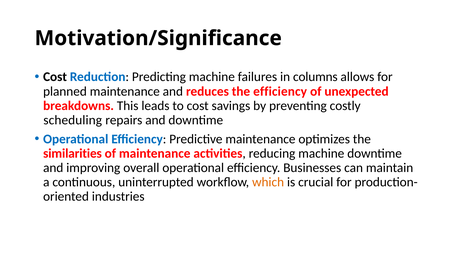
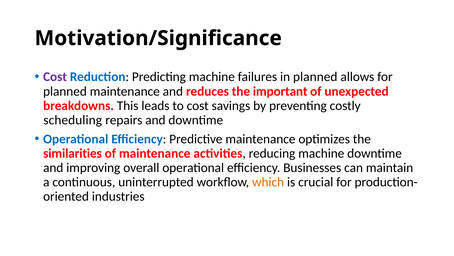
Cost colour: black -> purple (55, 77)
in columns: columns -> planned (315, 77)
the efficiency: efficiency -> important (280, 91)
